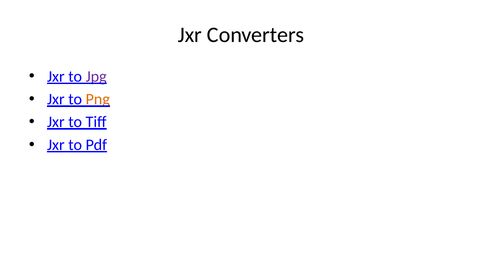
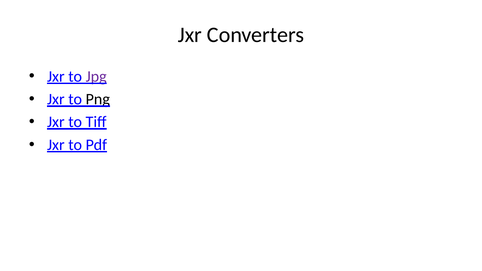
Png colour: orange -> black (98, 99)
